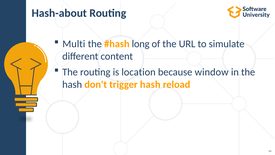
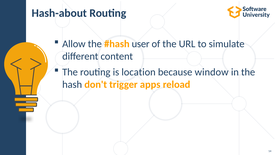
Multi: Multi -> Allow (74, 44)
long: long -> user (141, 44)
trigger hash: hash -> apps (150, 84)
